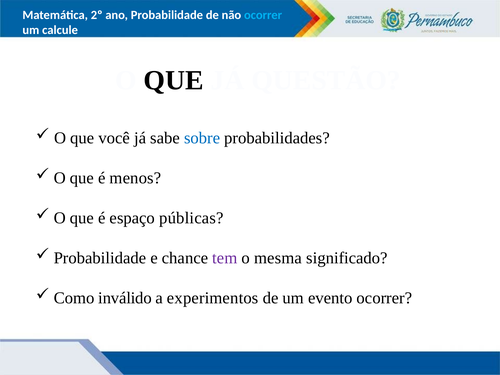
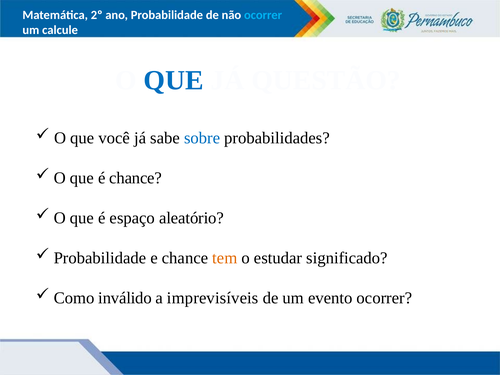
QUE colour: black -> blue (174, 80)
é menos: menos -> chance (136, 178)
públicas: públicas -> aleatório (192, 218)
tem colour: purple -> orange (225, 258)
mesma: mesma -> estudar (278, 258)
experimentos: experimentos -> imprevisíveis (213, 298)
